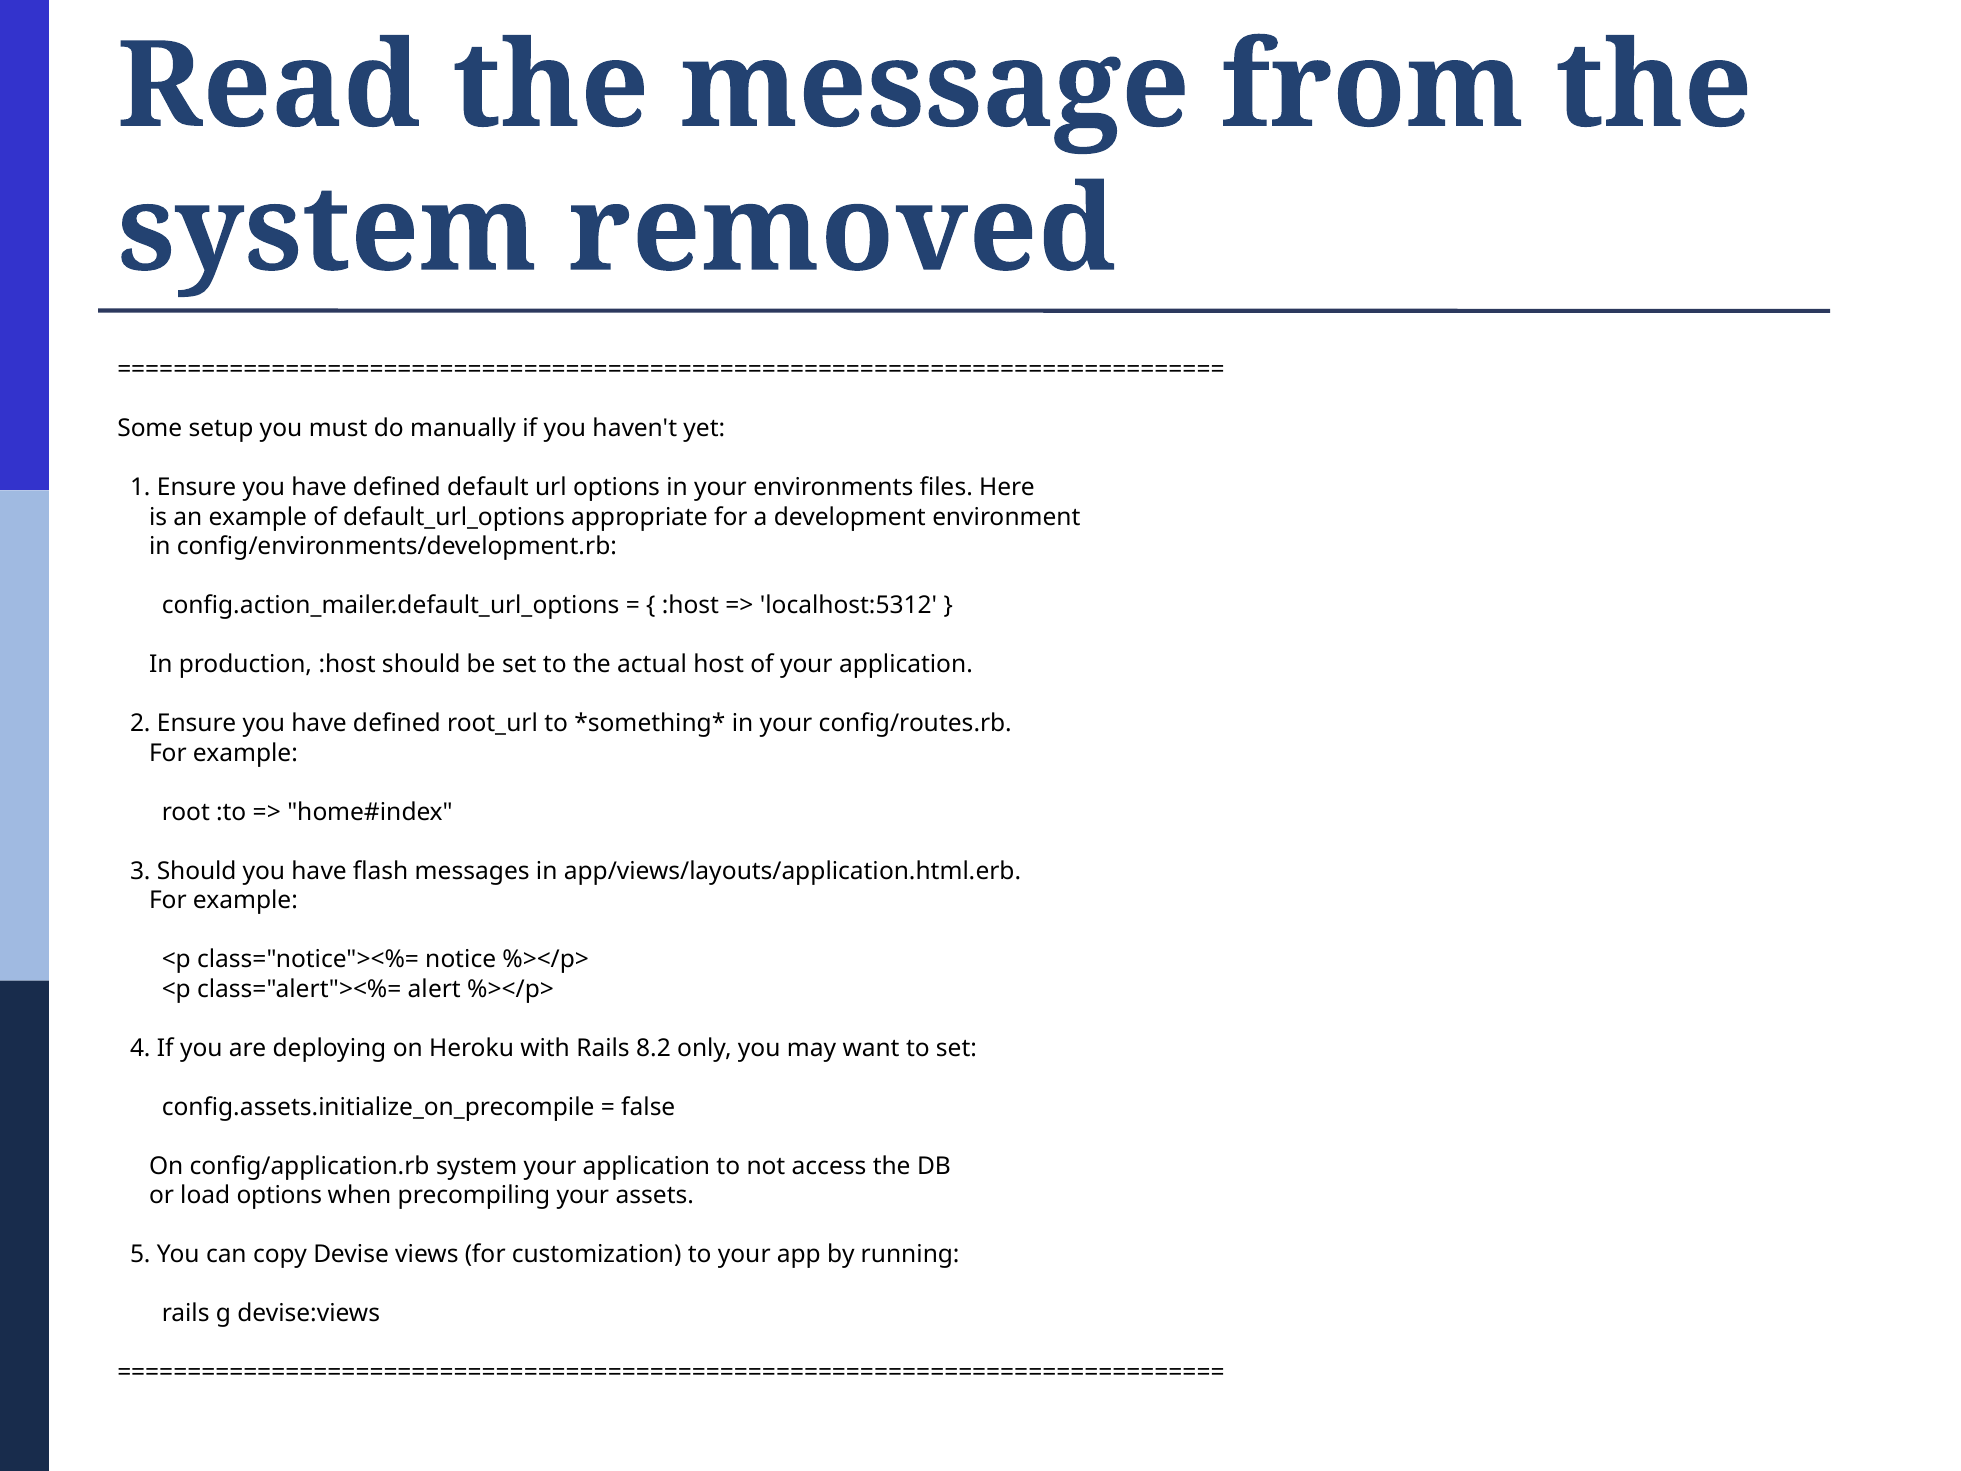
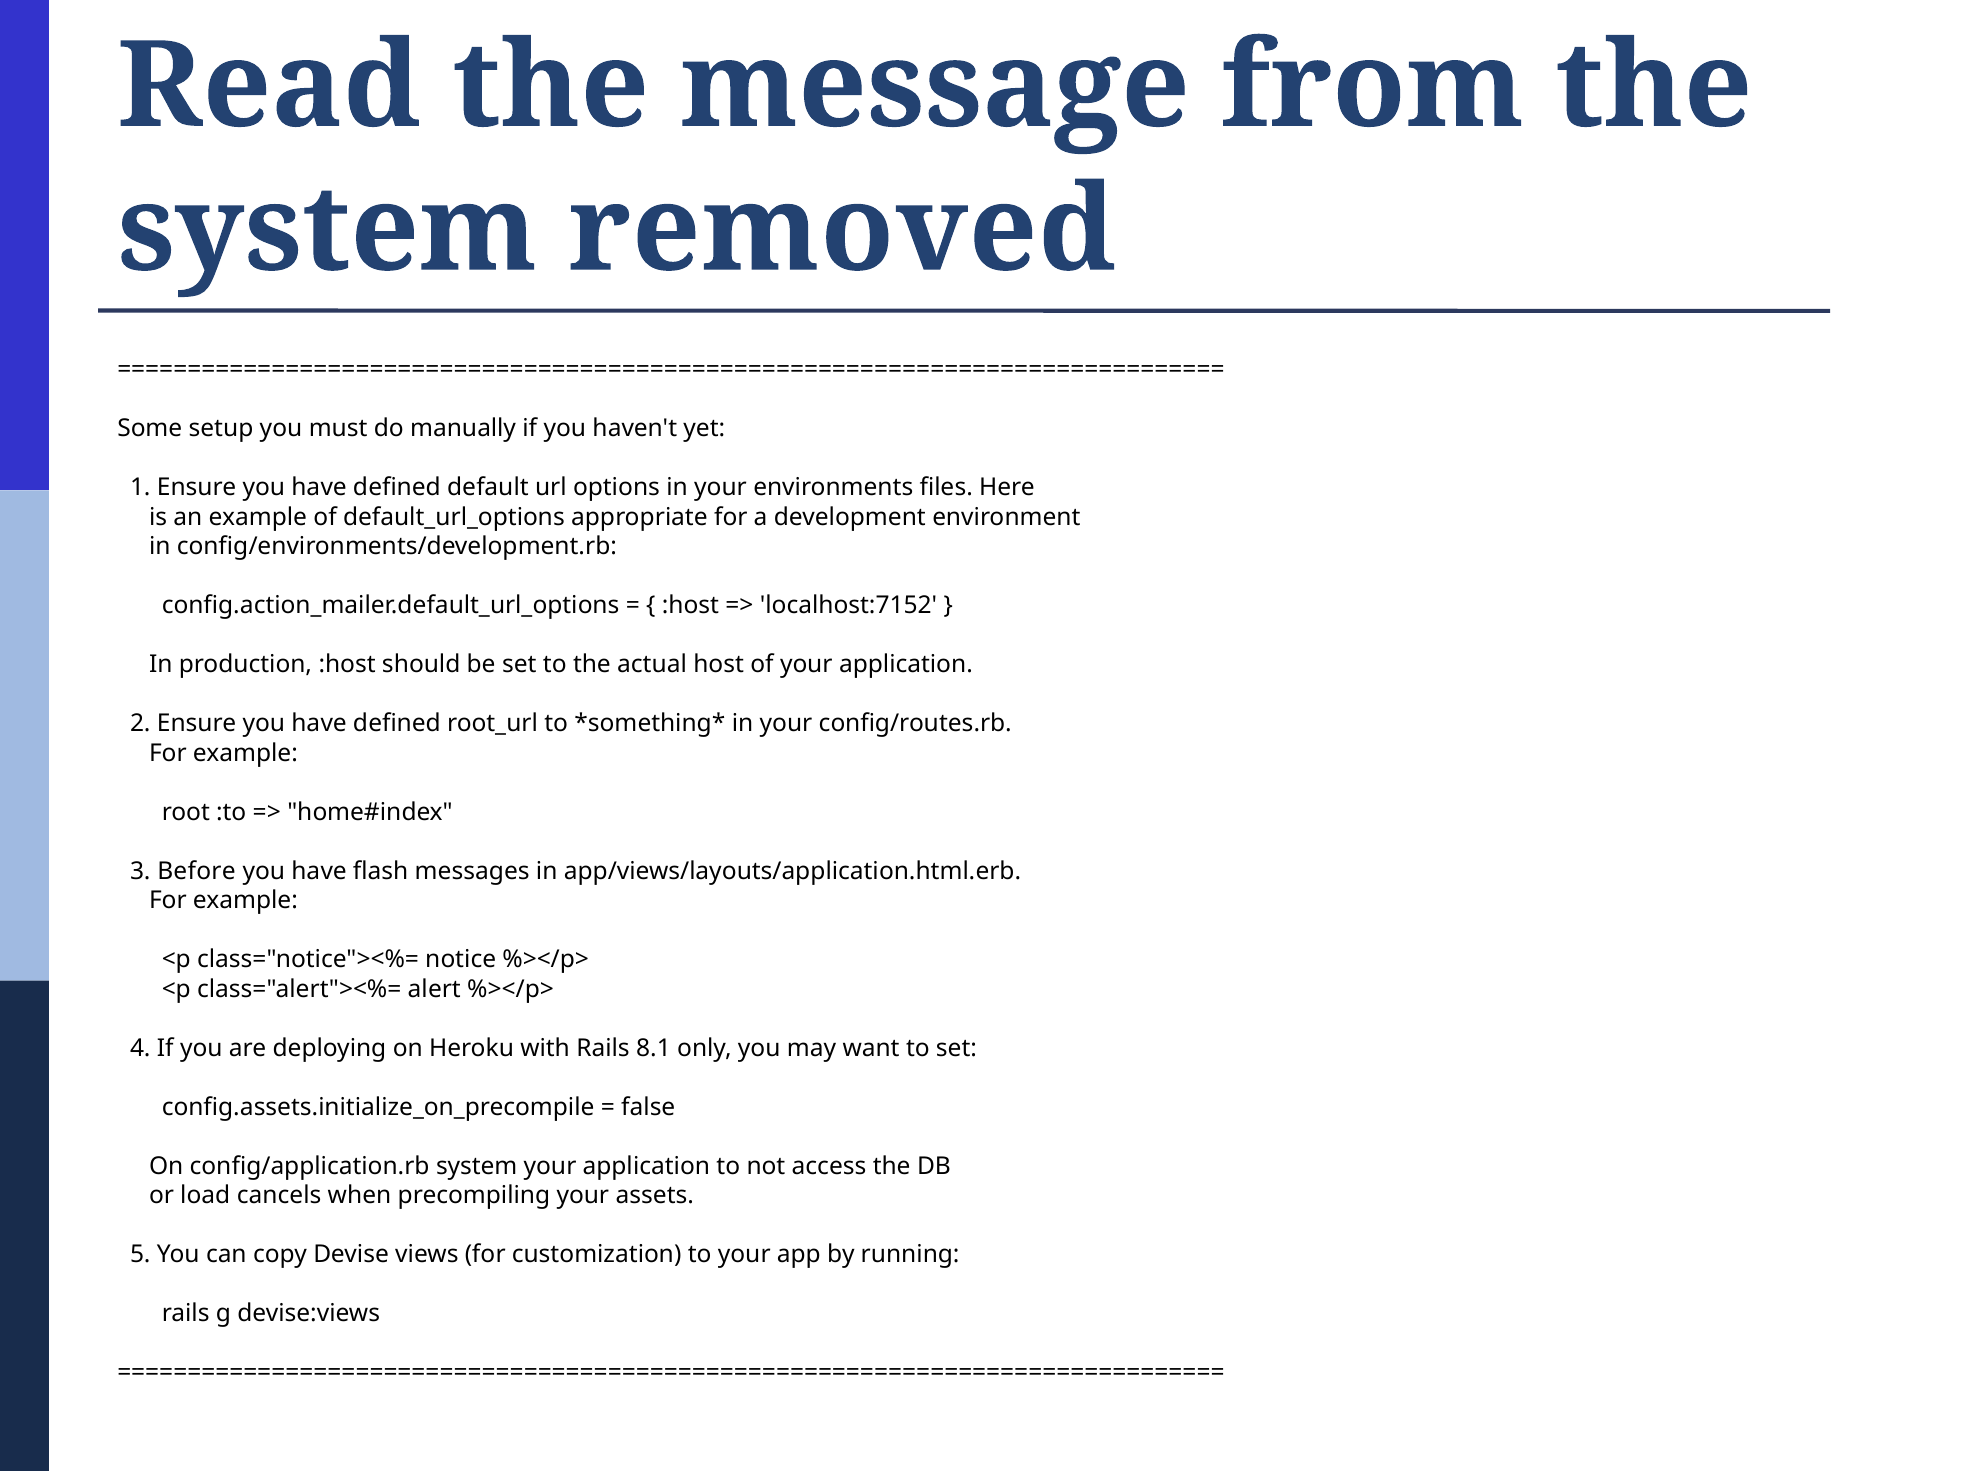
localhost:5312: localhost:5312 -> localhost:7152 (849, 606)
3 Should: Should -> Before (196, 871)
8.2: 8.2 -> 8.1 (654, 1048)
load options: options -> cancels (279, 1195)
